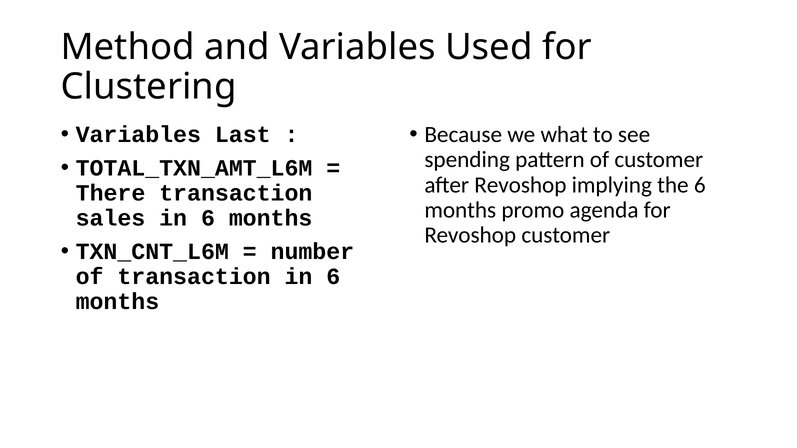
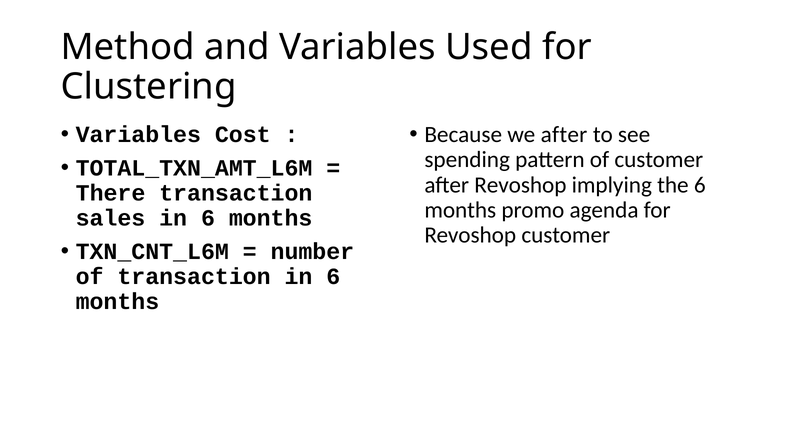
Last: Last -> Cost (243, 135)
we what: what -> after (564, 135)
